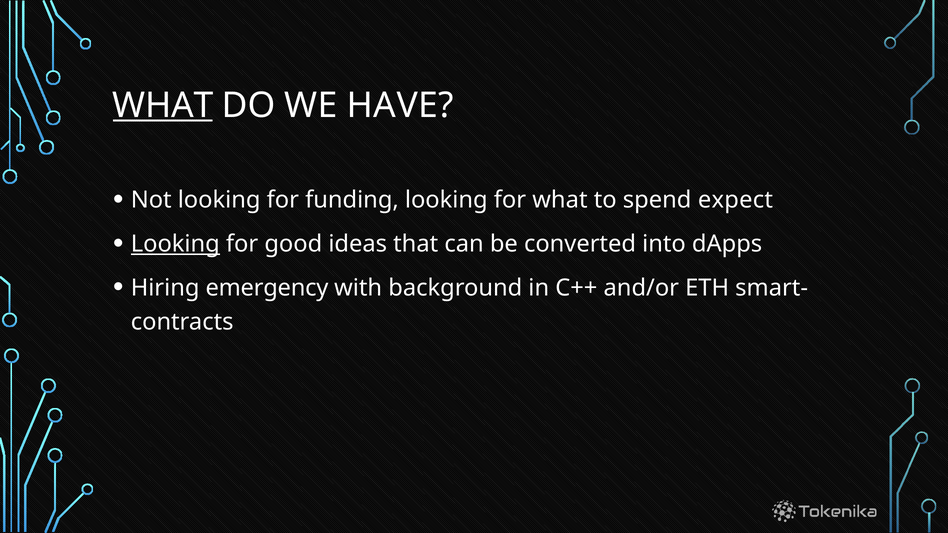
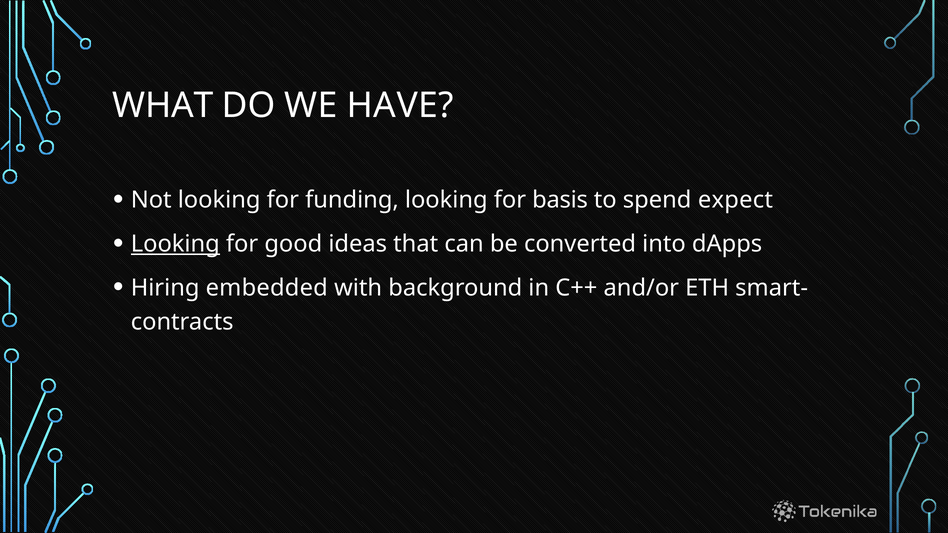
WHAT underline: present -> none (163, 105)
for what: what -> basis (560, 200)
emergency: emergency -> embedded (267, 288)
